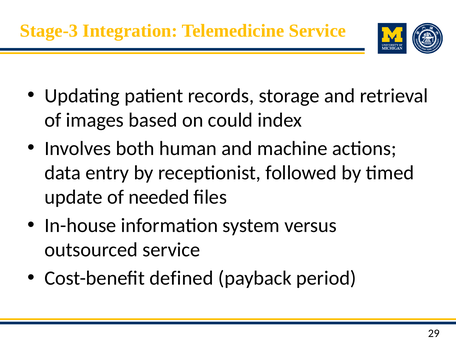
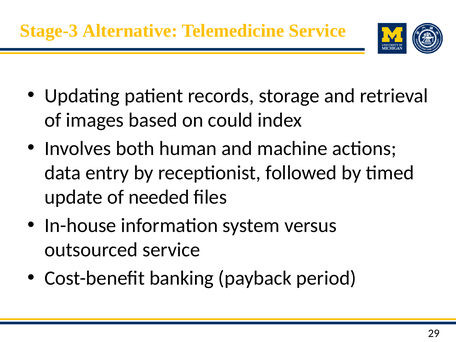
Integration: Integration -> Alternative (130, 31)
defined: defined -> banking (182, 278)
